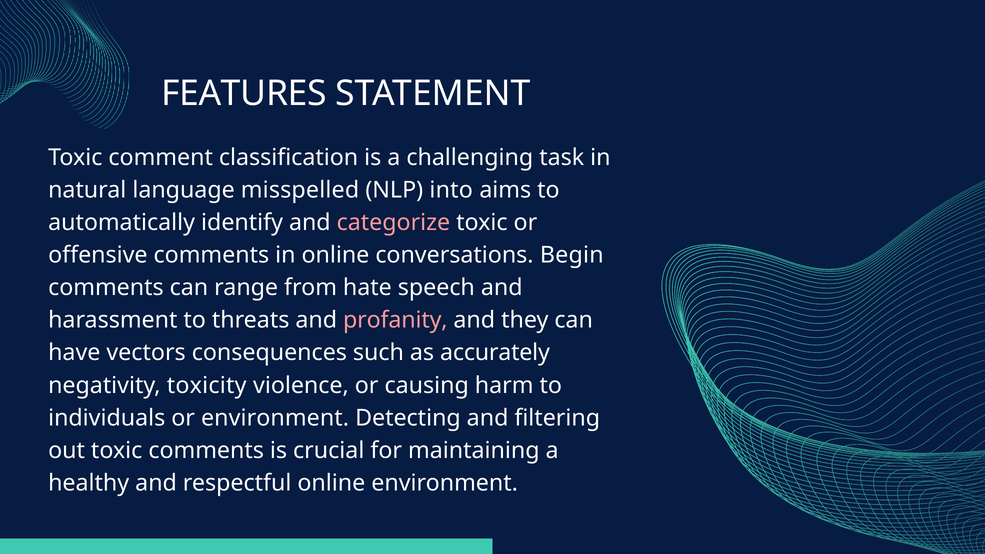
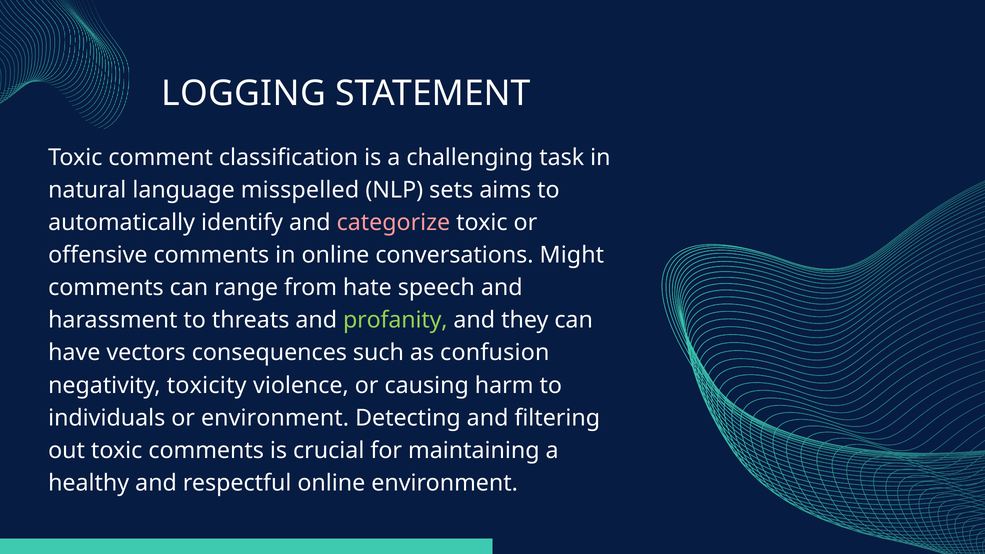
FEATURES: FEATURES -> LOGGING (244, 94)
into: into -> sets (451, 190)
Begin: Begin -> Might (572, 255)
profanity colour: pink -> light green (395, 320)
accurately: accurately -> confusion (495, 353)
